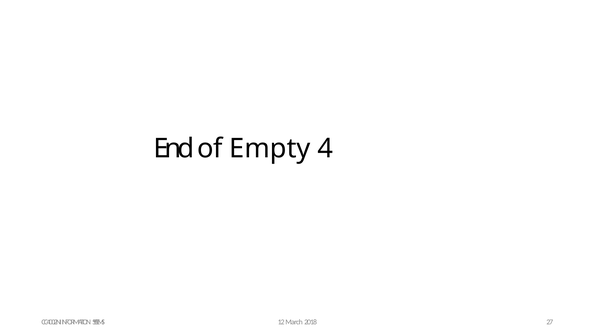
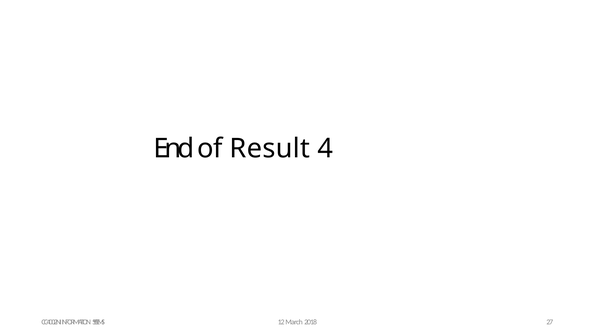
Empty: Empty -> Result (270, 148)
